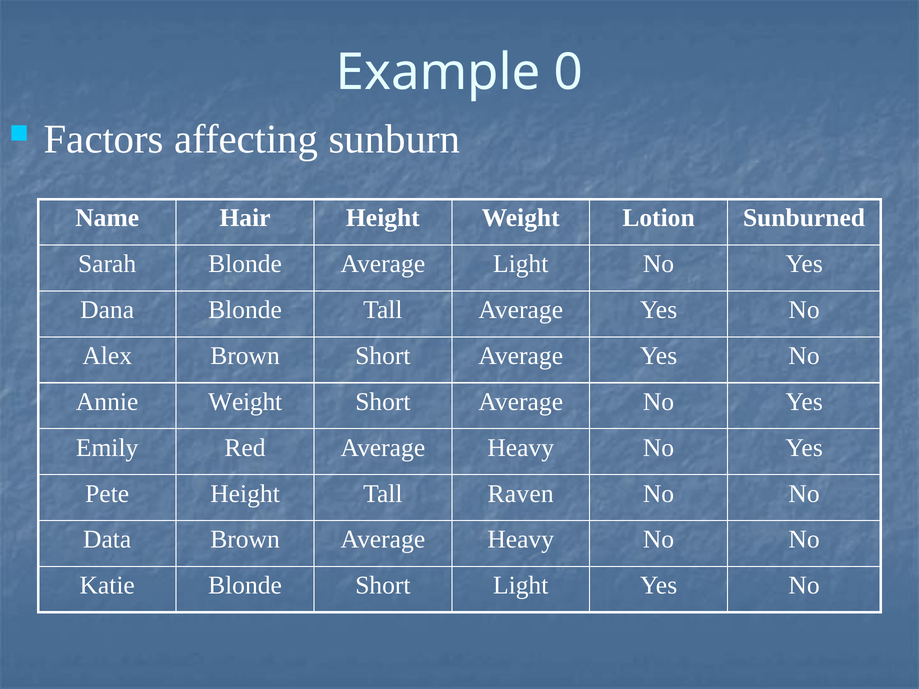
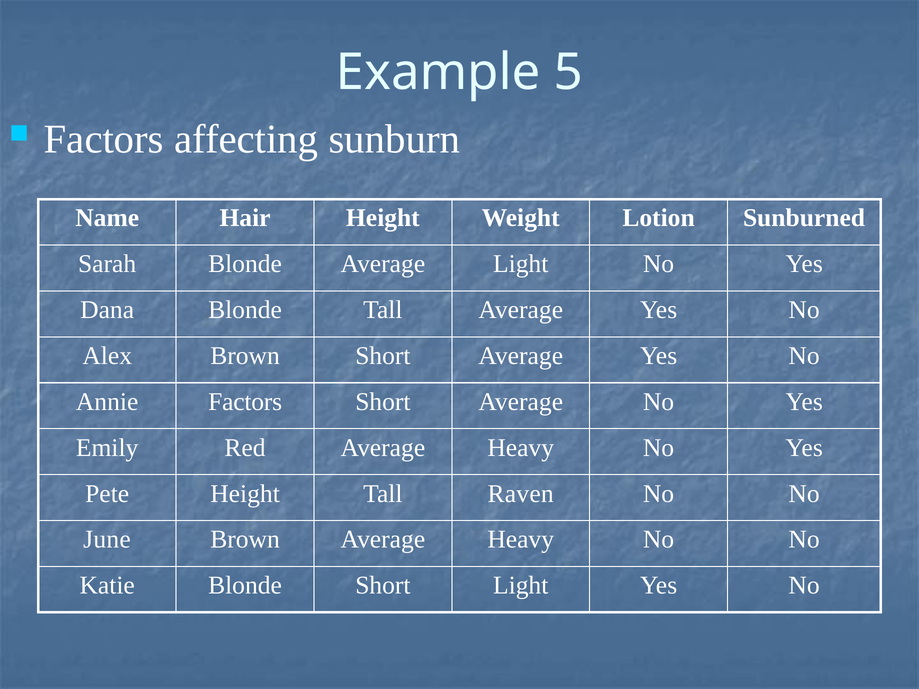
0: 0 -> 5 (568, 72)
Annie Weight: Weight -> Factors (245, 402)
Data: Data -> June (107, 540)
